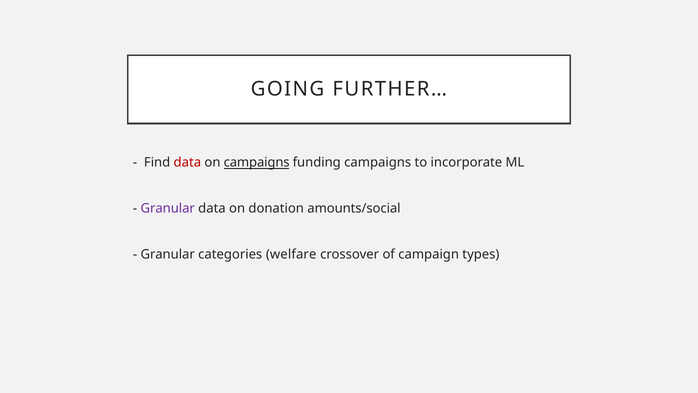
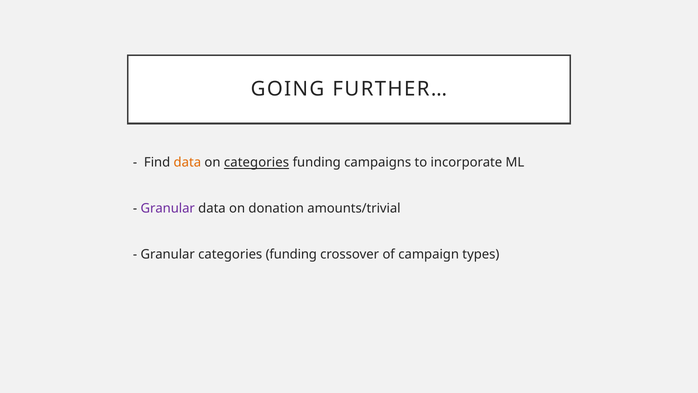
data colour: red -> orange (187, 162)
on campaigns: campaigns -> categories (256, 162)
amounts/social: amounts/social -> amounts/trivial (354, 208)
Granular categories welfare: welfare -> funding (291, 254)
